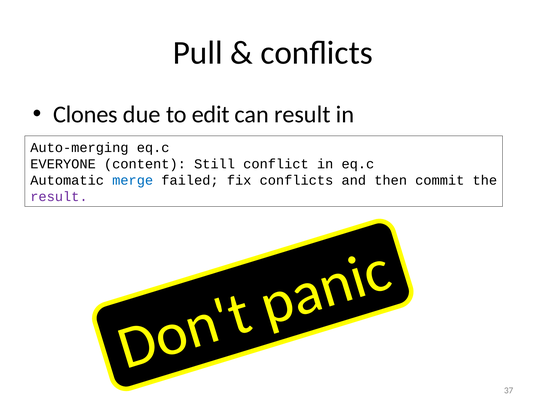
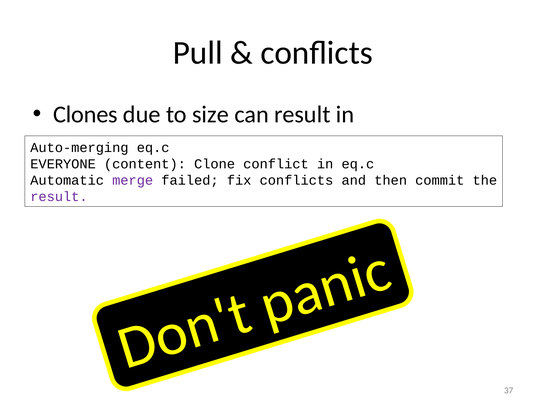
edit: edit -> size (210, 115)
Still: Still -> Clone (215, 164)
merge colour: blue -> purple (133, 181)
